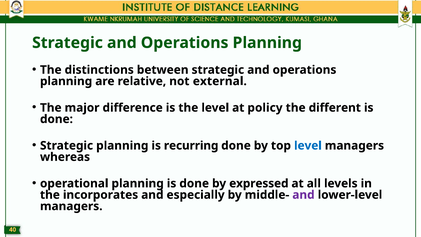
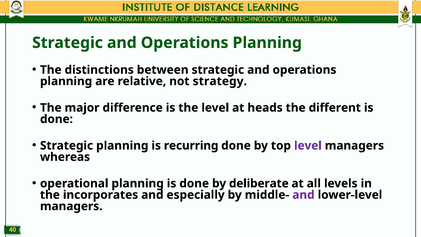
external: external -> strategy (220, 81)
policy: policy -> heads (265, 108)
level colour: blue -> purple (308, 145)
expressed: expressed -> deliberate (259, 183)
